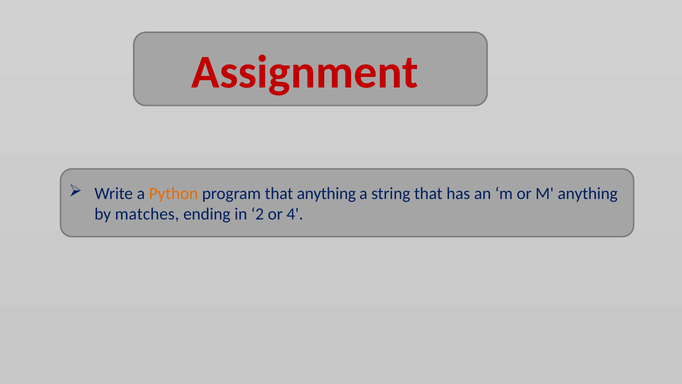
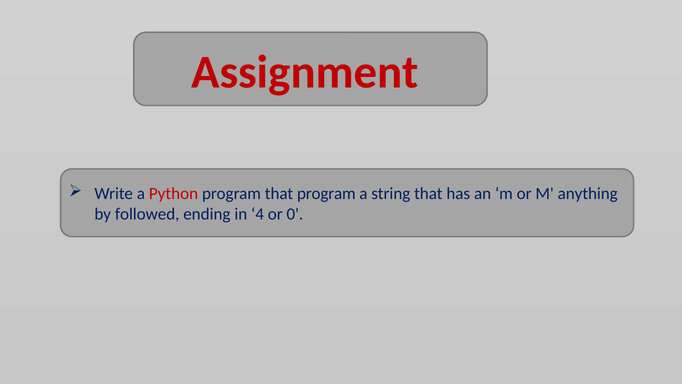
Python colour: orange -> red (173, 194)
that anything: anything -> program (326, 194)
matches: matches -> followed (147, 214)
2: 2 -> 4 (258, 214)
4: 4 -> 0 (295, 214)
